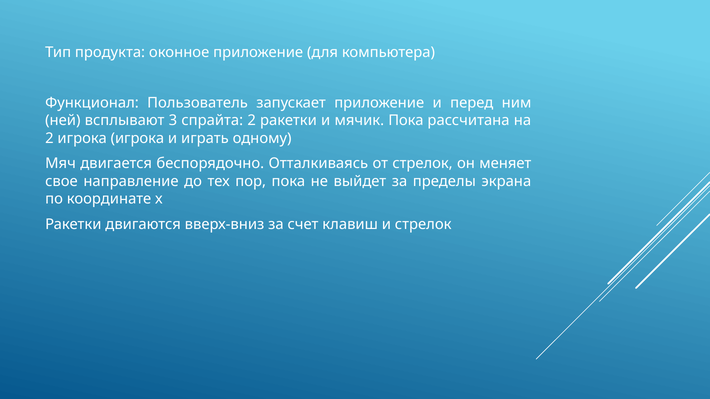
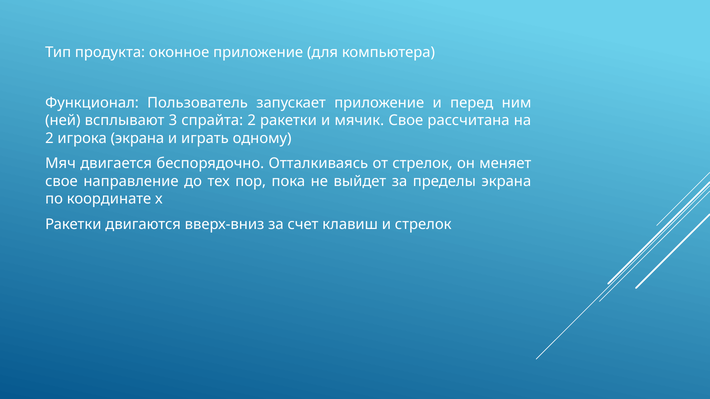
мячик Пока: Пока -> Свое (406, 121)
игрока игрока: игрока -> экрана (137, 138)
